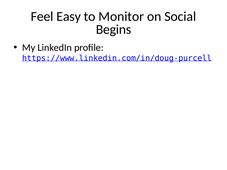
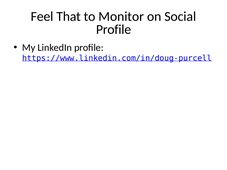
Easy: Easy -> That (69, 17)
Begins: Begins -> Profile (114, 30)
